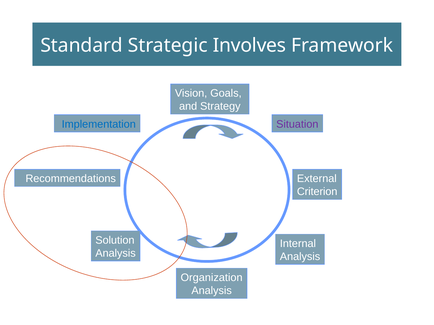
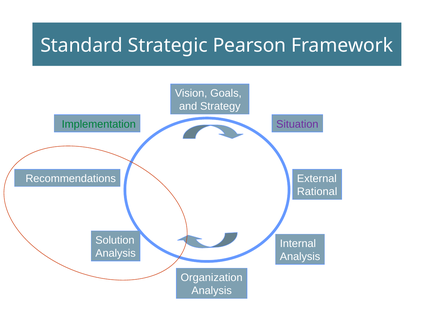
Involves: Involves -> Pearson (249, 46)
Implementation colour: blue -> green (99, 124)
Criterion: Criterion -> Rational (317, 192)
